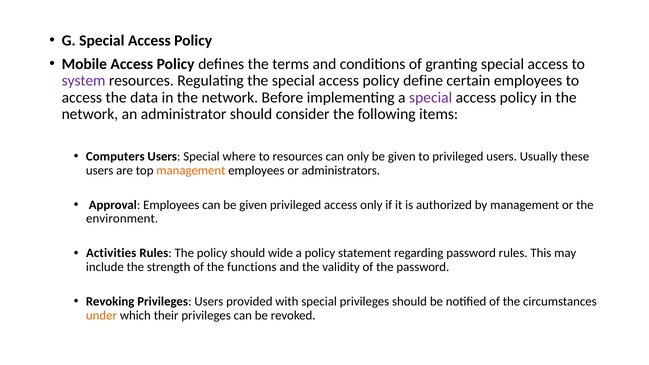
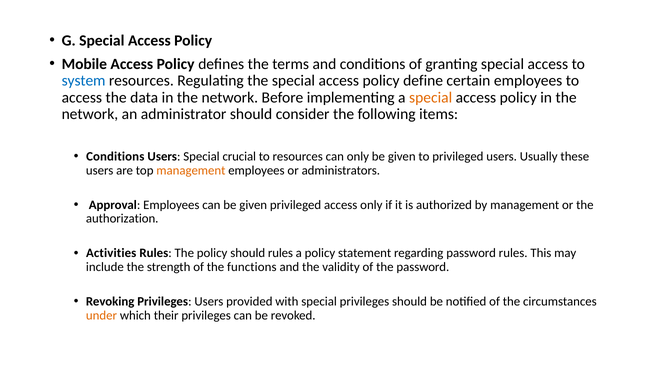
system colour: purple -> blue (84, 81)
special colour: purple -> orange (431, 98)
Computers: Computers -> Conditions (115, 157)
where: where -> crucial (239, 157)
environment: environment -> authorization (122, 219)
should wide: wide -> rules (280, 253)
